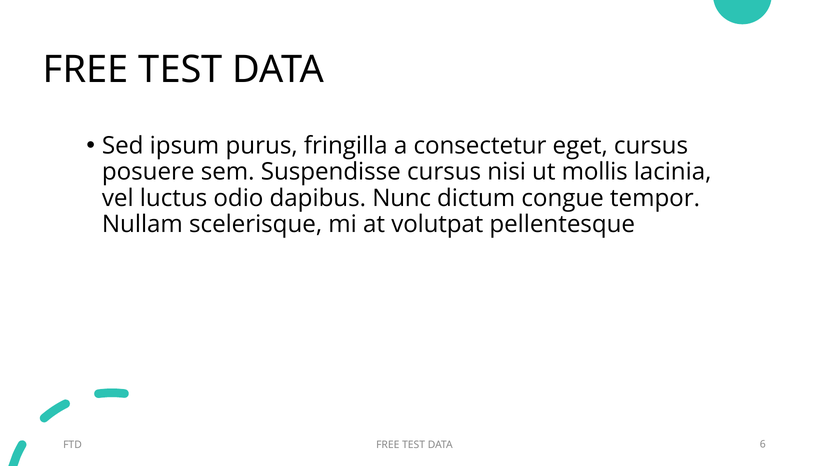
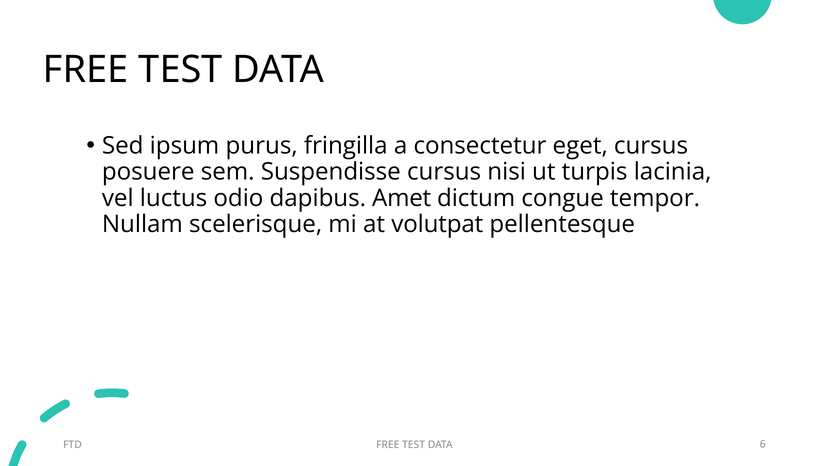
mollis: mollis -> turpis (595, 172)
Nunc: Nunc -> Amet (402, 198)
